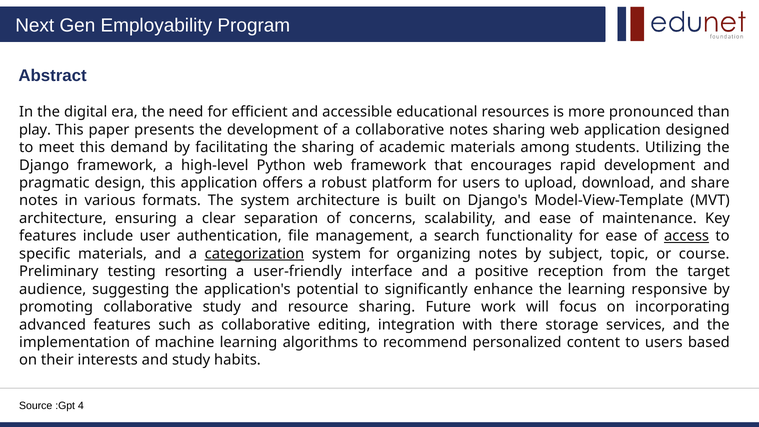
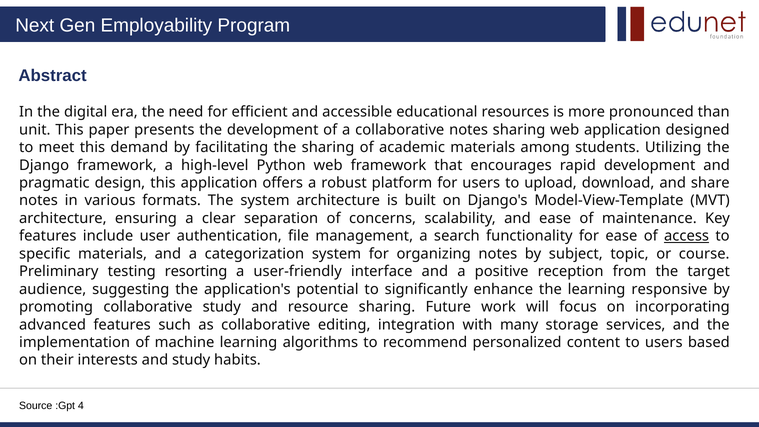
play: play -> unit (35, 130)
categorization underline: present -> none (254, 254)
there: there -> many (519, 325)
